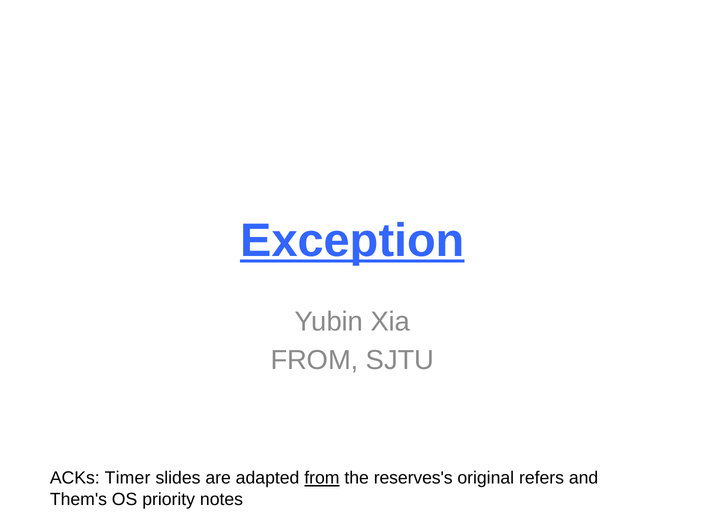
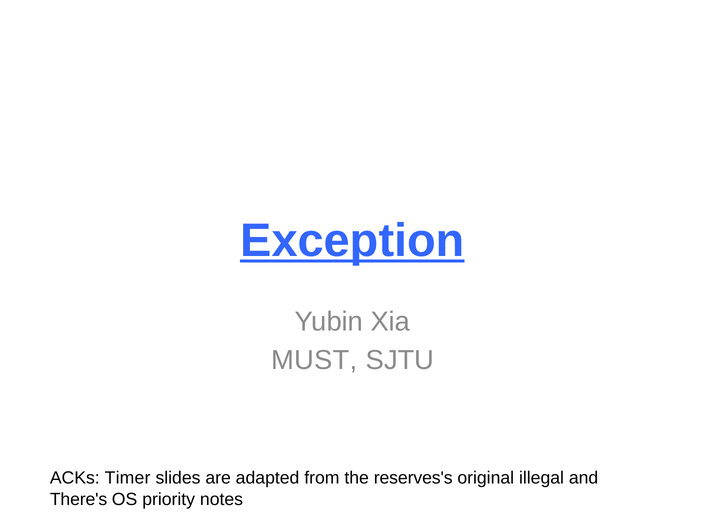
FROM: FROM -> MUST (314, 360)
from underline: present -> none (322, 478)
refers: refers -> illegal (542, 478)
Them's: Them's -> There's (79, 499)
